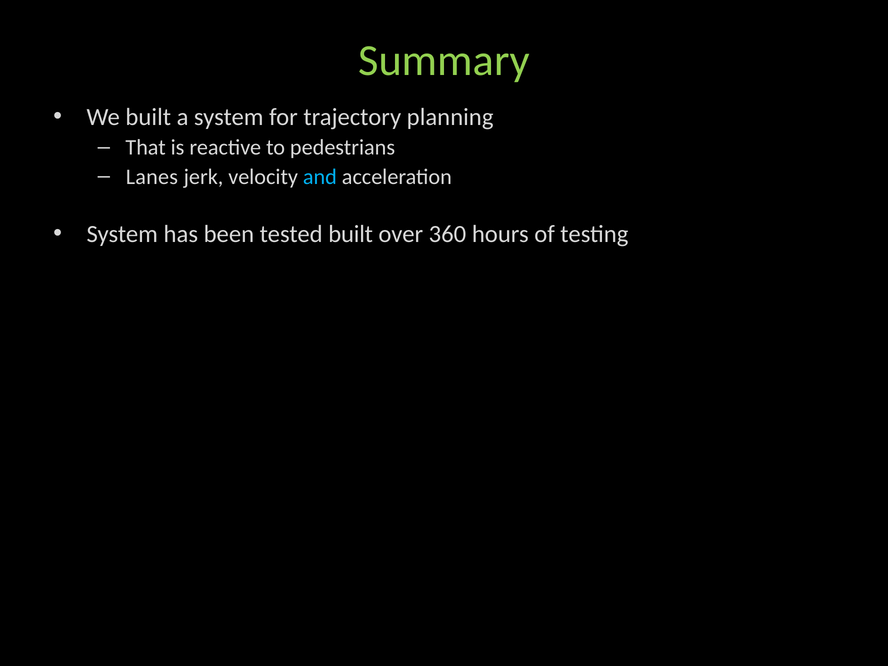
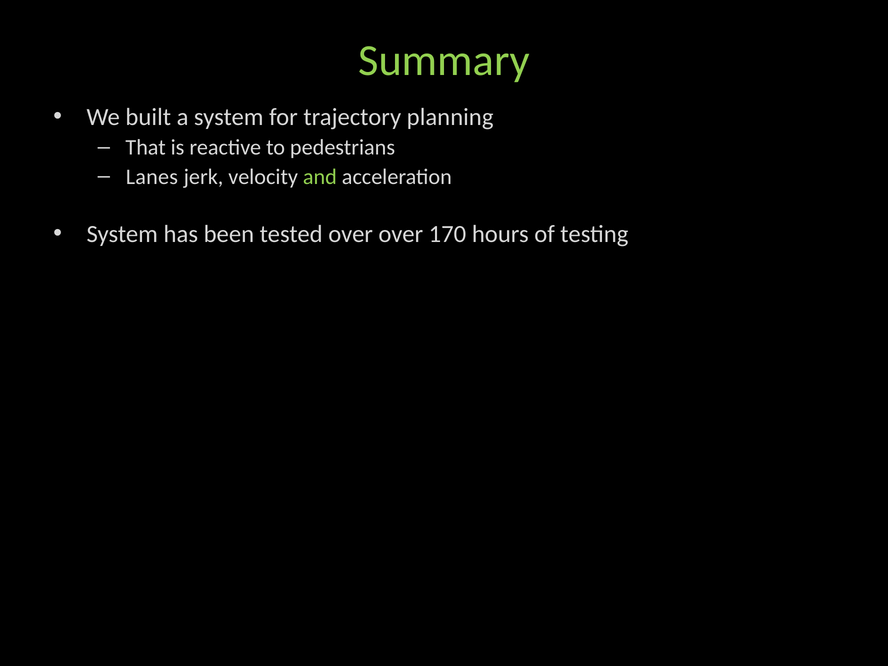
and colour: light blue -> light green (320, 177)
tested built: built -> over (351, 234)
360: 360 -> 170 (447, 234)
